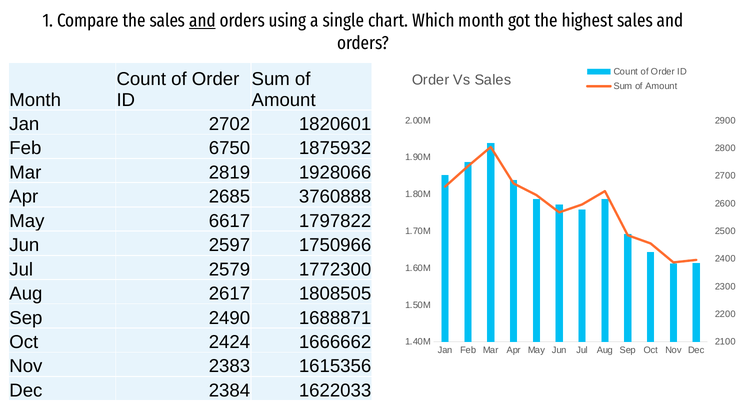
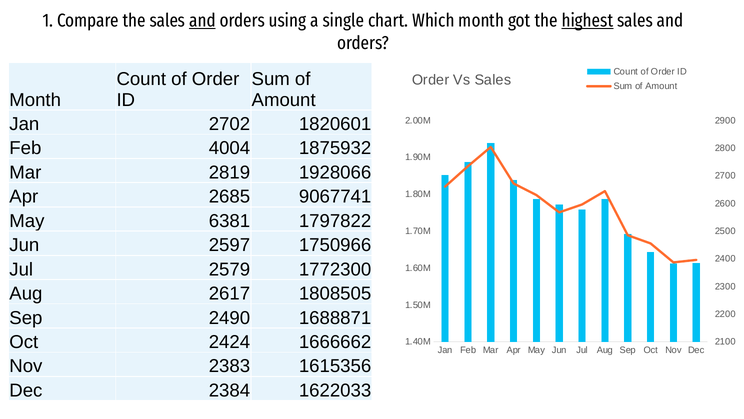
highest underline: none -> present (587, 20)
6750: 6750 -> 4004 (229, 148)
3760888: 3760888 -> 9067741 (335, 197)
6617: 6617 -> 6381 (229, 221)
